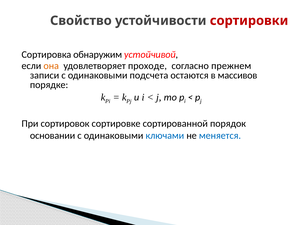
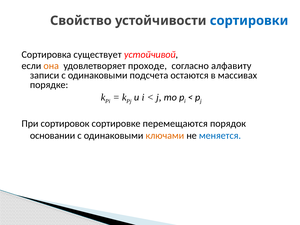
сортировки colour: red -> blue (249, 21)
обнаружим: обнаружим -> существует (98, 54)
прежнем: прежнем -> алфавиту (231, 66)
массивов: массивов -> массивах (237, 75)
сортированной: сортированной -> перемещаются (175, 124)
ключами colour: blue -> orange (165, 136)
